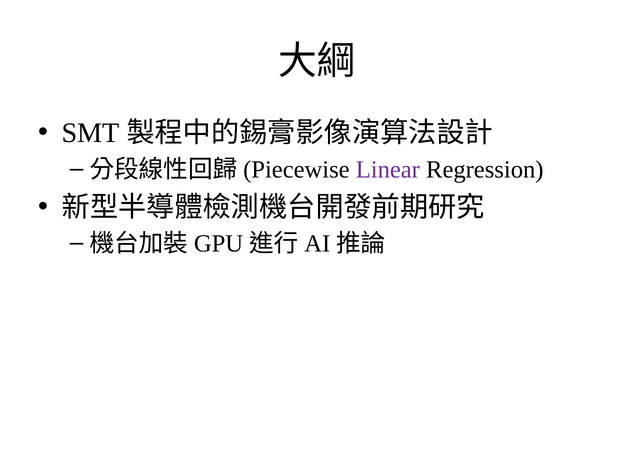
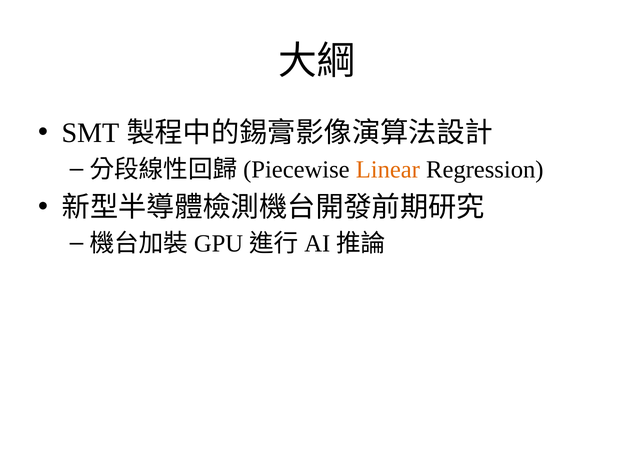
Linear colour: purple -> orange (388, 169)
